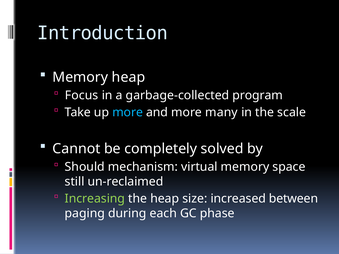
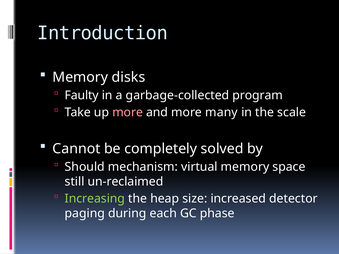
Memory heap: heap -> disks (129, 77)
Focus: Focus -> Faulty (82, 95)
more colour: light blue -> pink (128, 113)
between: between -> detector (293, 199)
